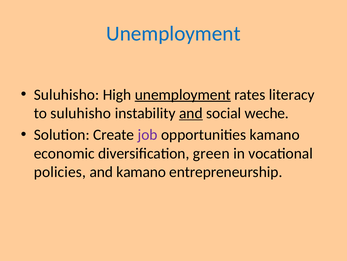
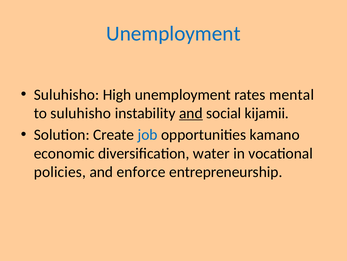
unemployment underline: present -> none (183, 94)
literacy: literacy -> mental (292, 94)
weche: weche -> kijamii (267, 113)
job colour: purple -> blue (148, 135)
green: green -> water (211, 153)
and kamano: kamano -> enforce (141, 172)
